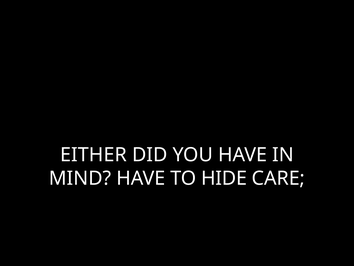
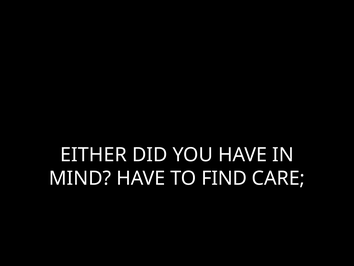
HIDE: HIDE -> FIND (224, 178)
